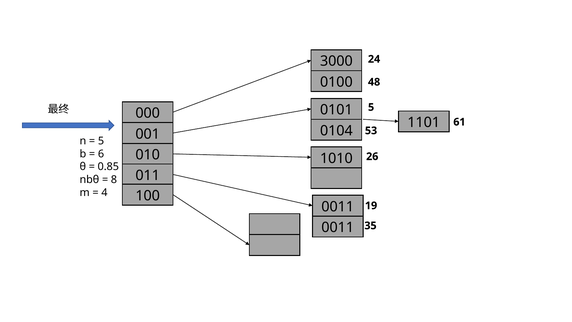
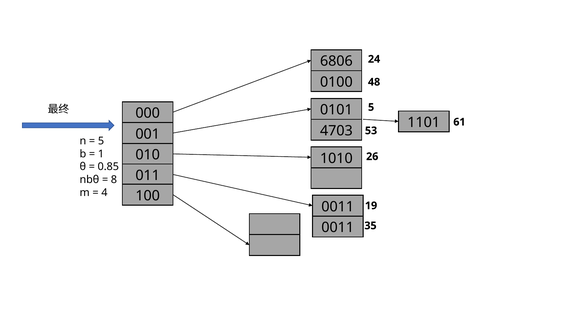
3000: 3000 -> 6806 (336, 61)
0104: 0104 -> 4703 (336, 131)
6: 6 -> 1 (101, 154)
